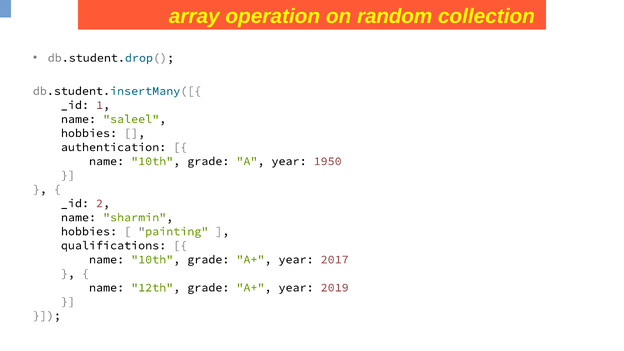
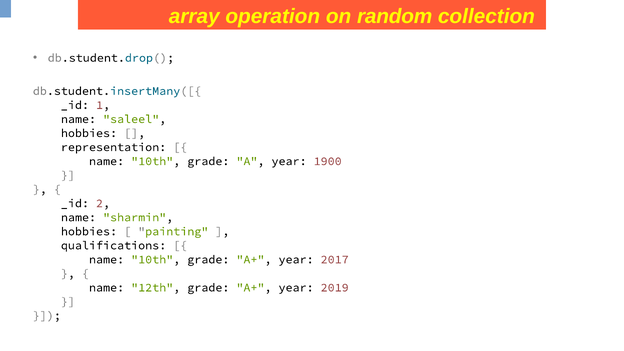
authentication: authentication -> representation (114, 147)
1950: 1950 -> 1900 (328, 161)
